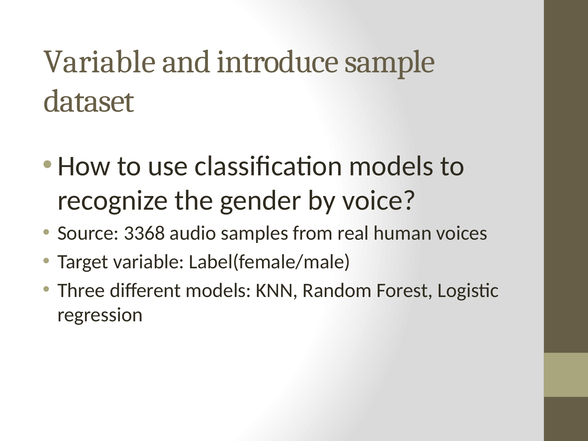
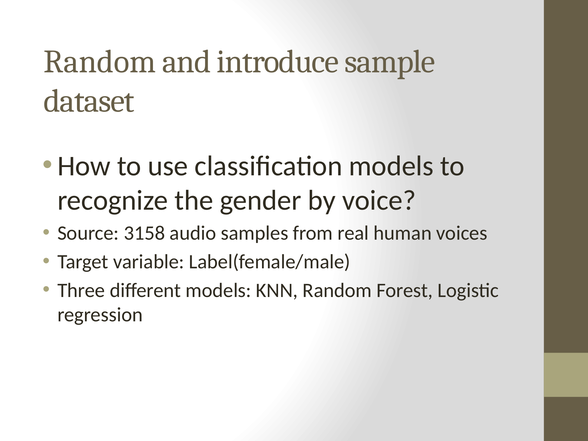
Variable: Variable -> Random (100, 62)
3368: 3368 -> 3158 (144, 233)
